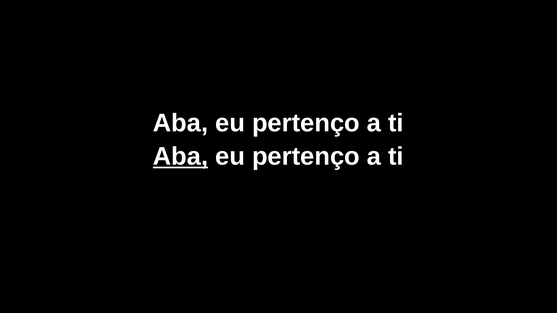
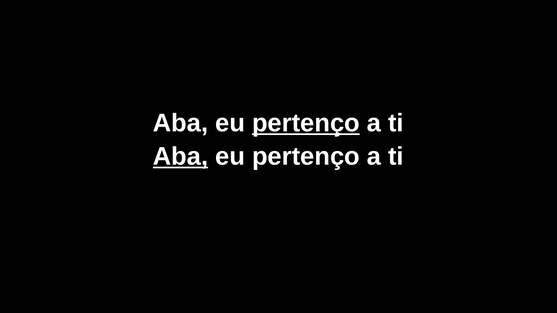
pertenço underline: none -> present (306, 123)
